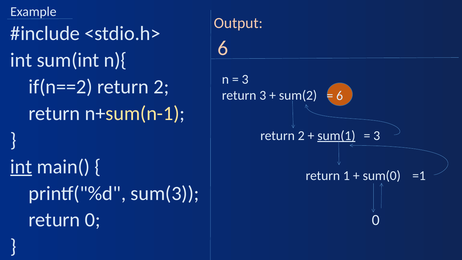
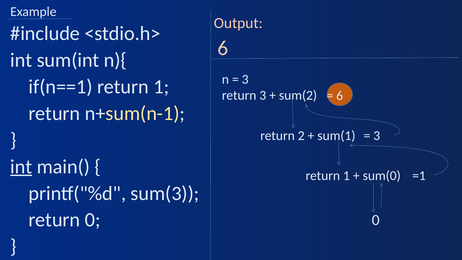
if(n==2: if(n==2 -> if(n==1 (61, 87)
2: 2 -> 1 (161, 87)
sum(1 underline: present -> none (336, 136)
